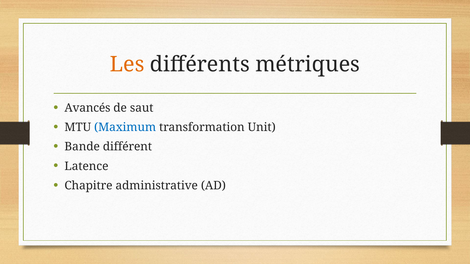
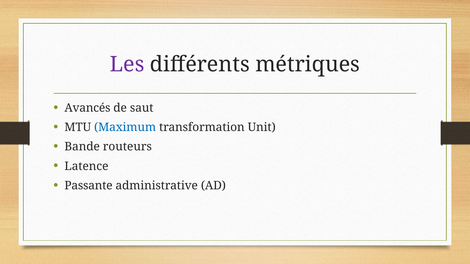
Les colour: orange -> purple (127, 64)
différent: différent -> routeurs (127, 147)
Chapitre: Chapitre -> Passante (89, 186)
